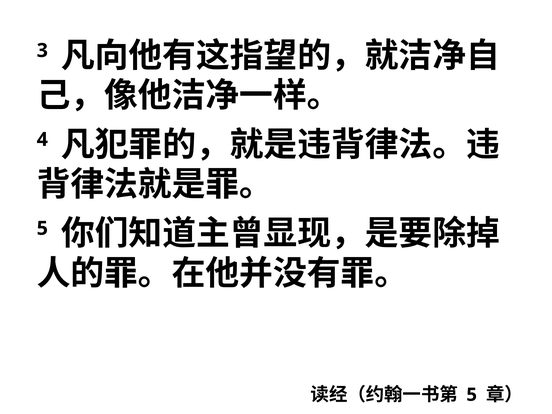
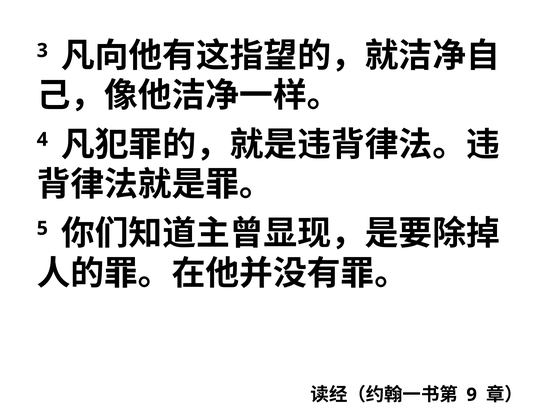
5: 5 -> 9 (472, 395)
